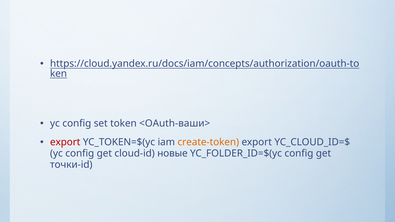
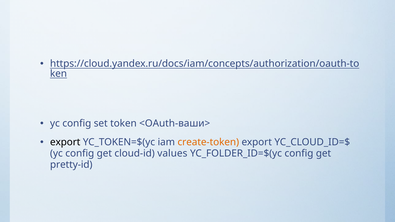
export colour: red -> black (65, 142)
новые: новые -> values (172, 154)
точки-id: точки-id -> pretty-id (71, 165)
